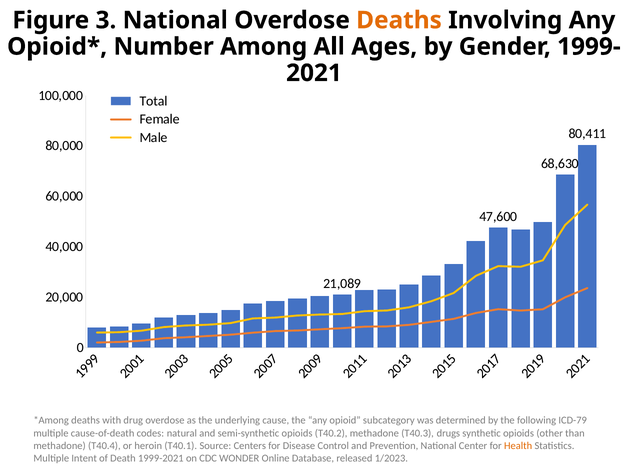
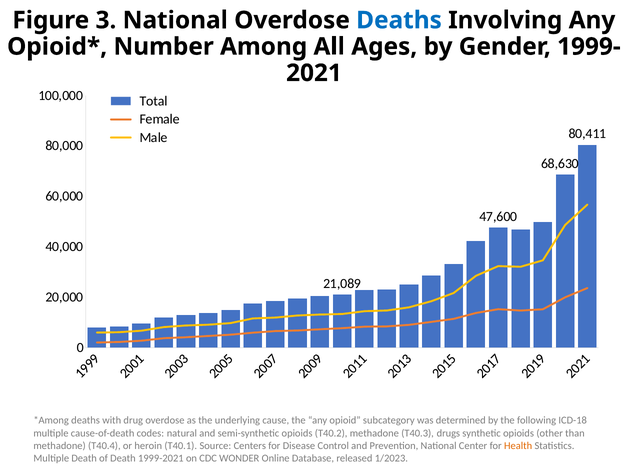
Deaths colour: orange -> blue (399, 20)
ICD-79: ICD-79 -> ICD-18 (573, 421)
Multiple Intent: Intent -> Death (84, 458)
